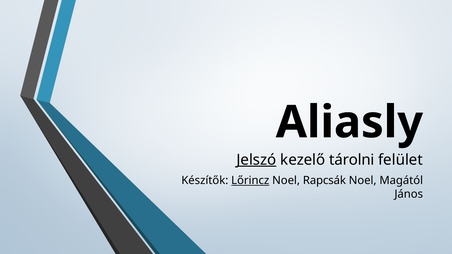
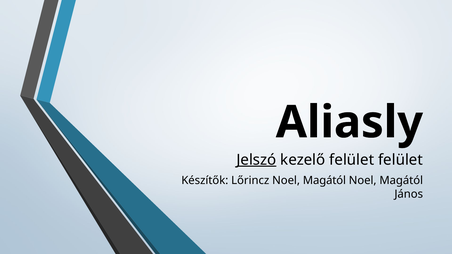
kezelő tárolni: tárolni -> felület (352, 160)
Lőrincz underline: present -> none (250, 181)
Rapcsák: Rapcsák -> Magától (324, 181)
